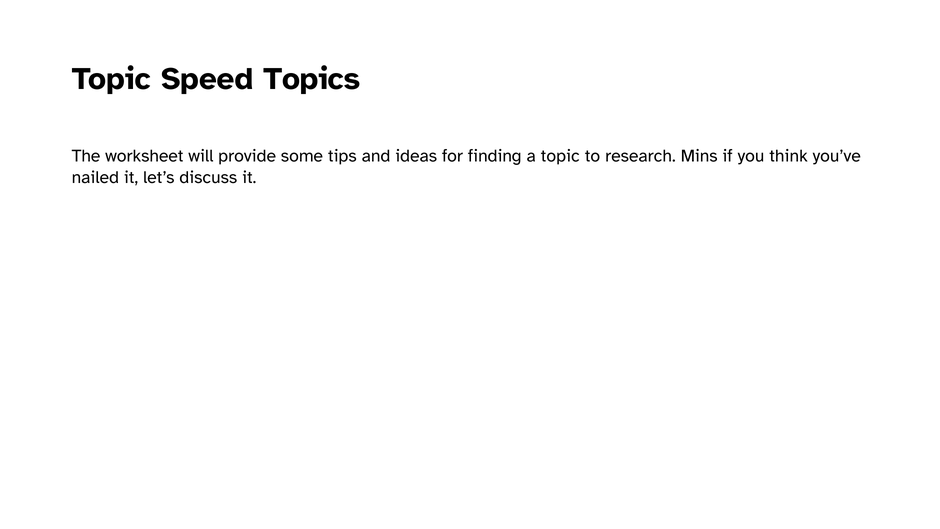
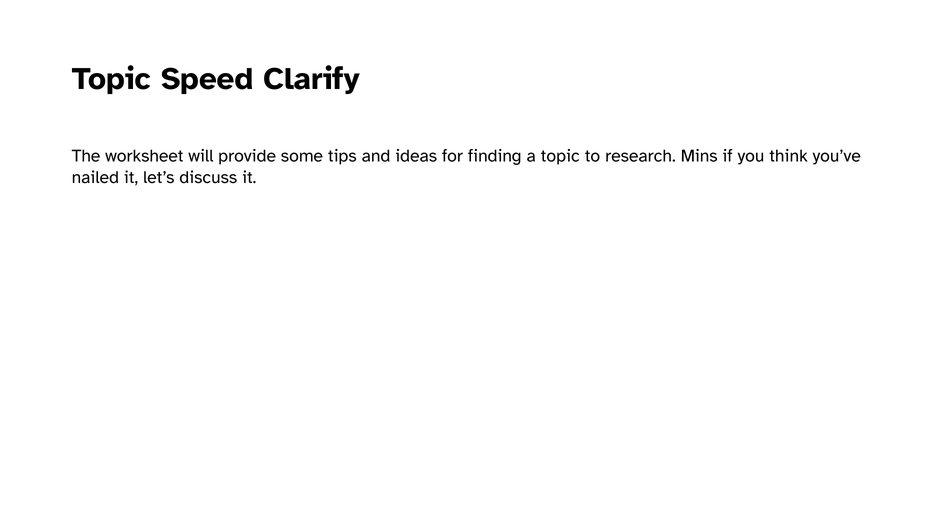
Topics: Topics -> Clarify (312, 79)
